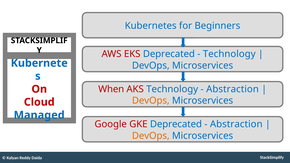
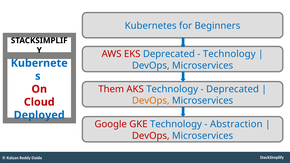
When: When -> Them (111, 89)
Abstraction: Abstraction -> Deprecated (233, 89)
Managed: Managed -> Deployed (39, 115)
GKE Deprecated: Deprecated -> Technology (176, 124)
DevOps colour: orange -> red (151, 136)
